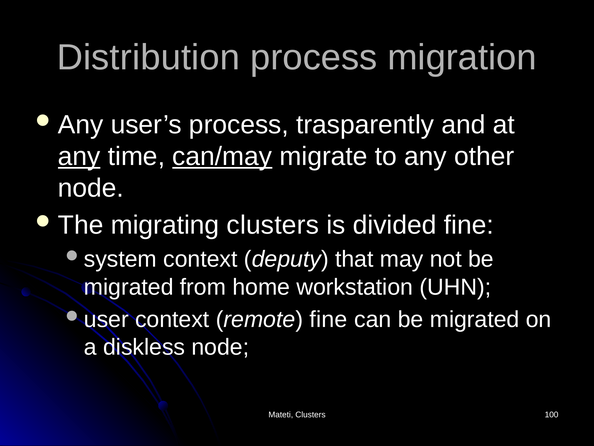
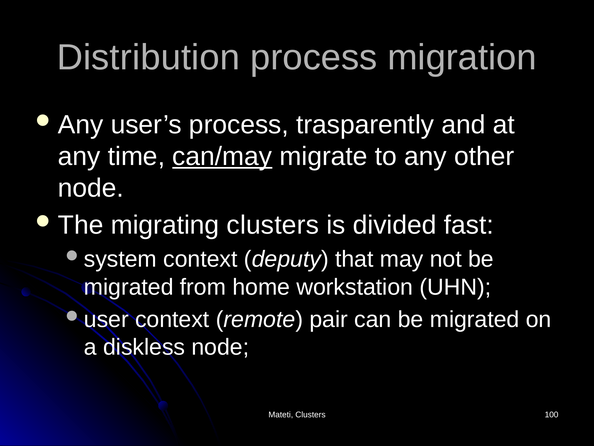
any underline: present -> none (79, 156)
divided fine: fine -> fast (469, 225)
remote fine: fine -> pair (329, 319)
